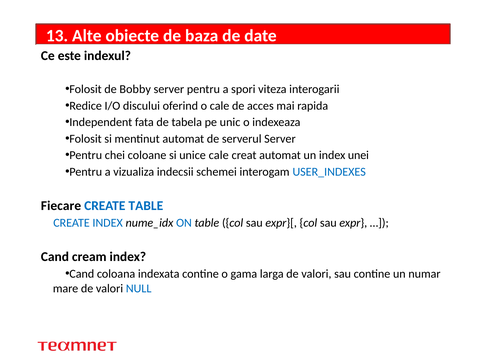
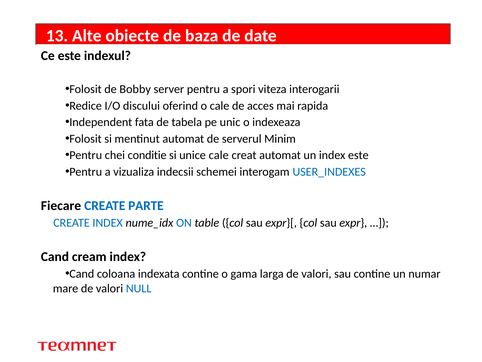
serverul Server: Server -> Minim (280, 139)
coloane: coloane -> conditie (147, 155)
index unei: unei -> este (358, 155)
CREATE TABLE: TABLE -> PARTE (146, 205)
